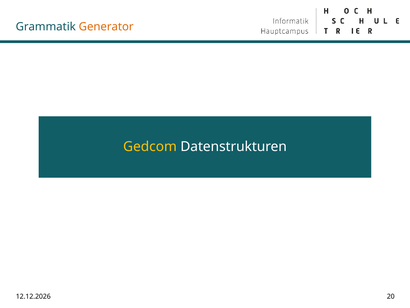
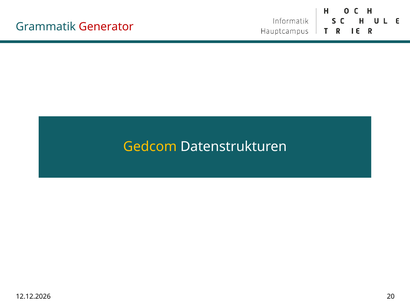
Generator colour: orange -> red (106, 27)
